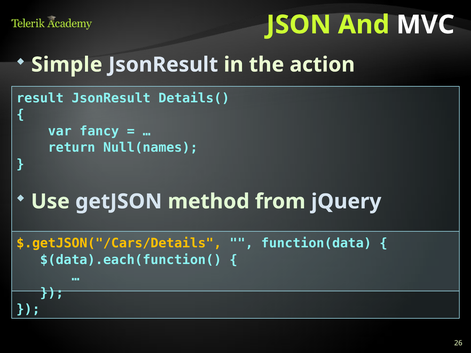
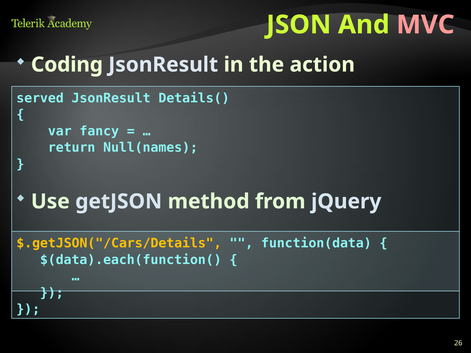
MVC colour: white -> pink (425, 25)
Simple: Simple -> Coding (67, 65)
result: result -> served (40, 98)
